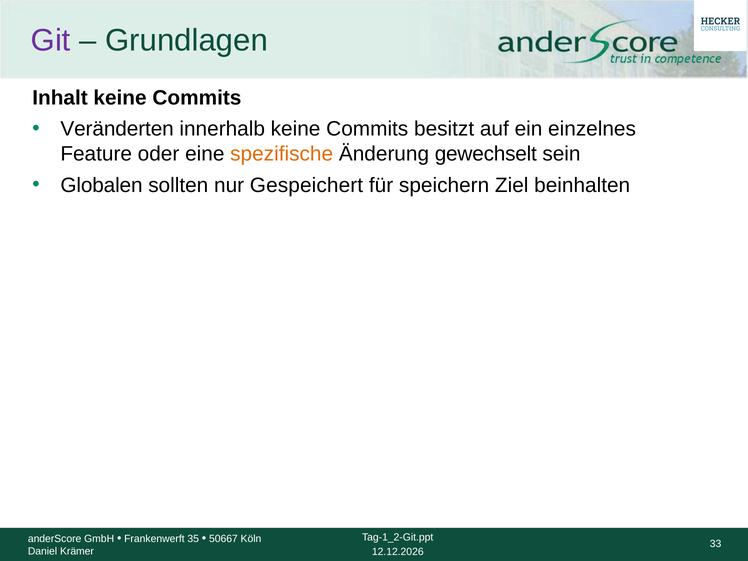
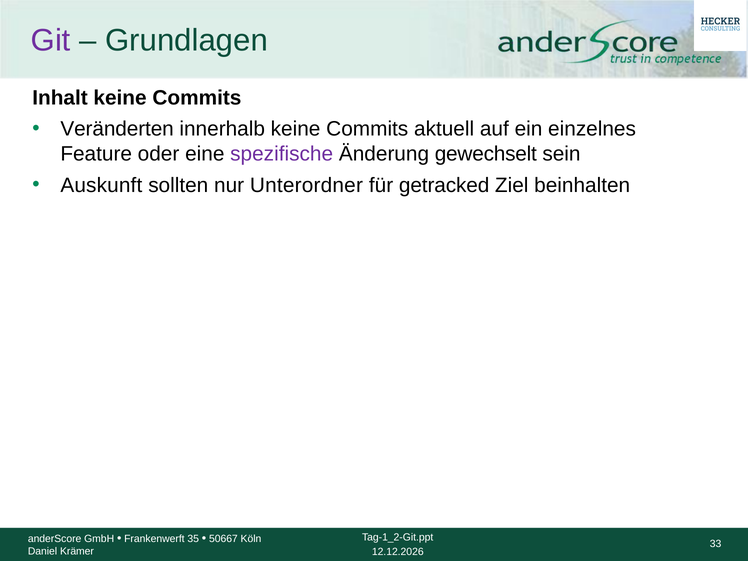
besitzt: besitzt -> aktuell (444, 129)
spezifische colour: orange -> purple (282, 154)
Globalen: Globalen -> Auskunft (101, 185)
Gespeichert: Gespeichert -> Unterordner (306, 185)
speichern: speichern -> getracked (444, 185)
